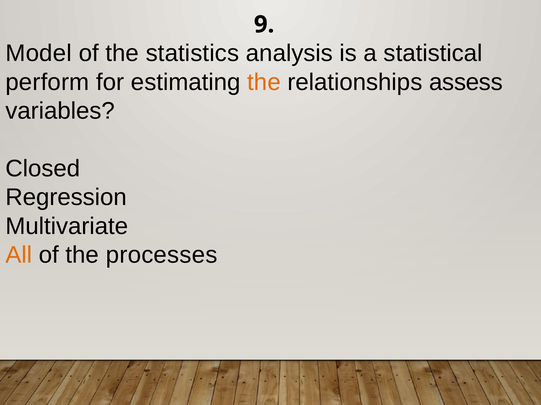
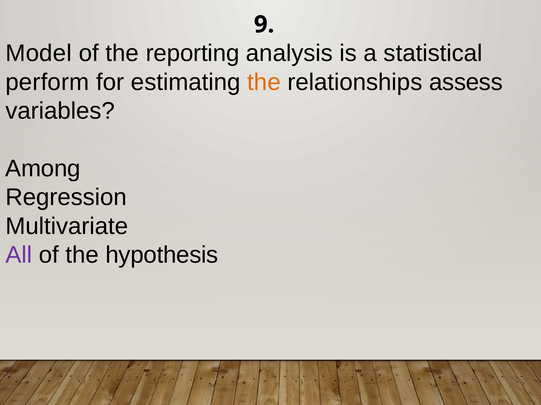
statistics: statistics -> reporting (193, 53)
Closed: Closed -> Among (43, 169)
All colour: orange -> purple (19, 255)
processes: processes -> hypothesis (162, 255)
